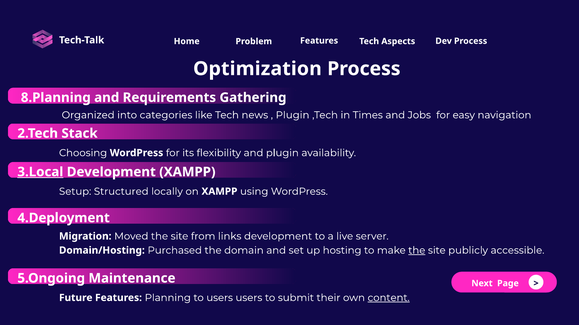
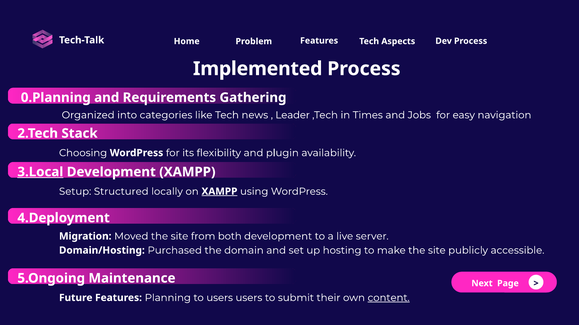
Optimization: Optimization -> Implemented (258, 69)
8.Planning: 8.Planning -> 0.Planning (56, 98)
Plugin: Plugin -> Leader (293, 115)
XAMPP underline: none -> present (219, 192)
links: links -> both (230, 237)
the underline: present -> none (417, 251)
